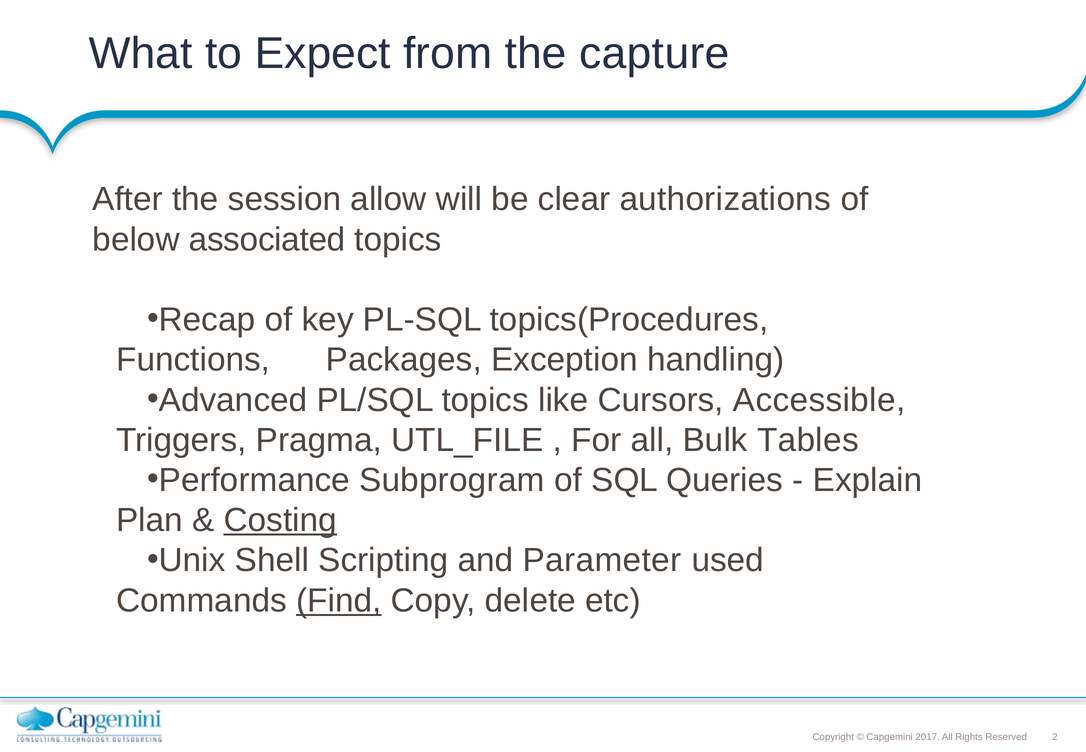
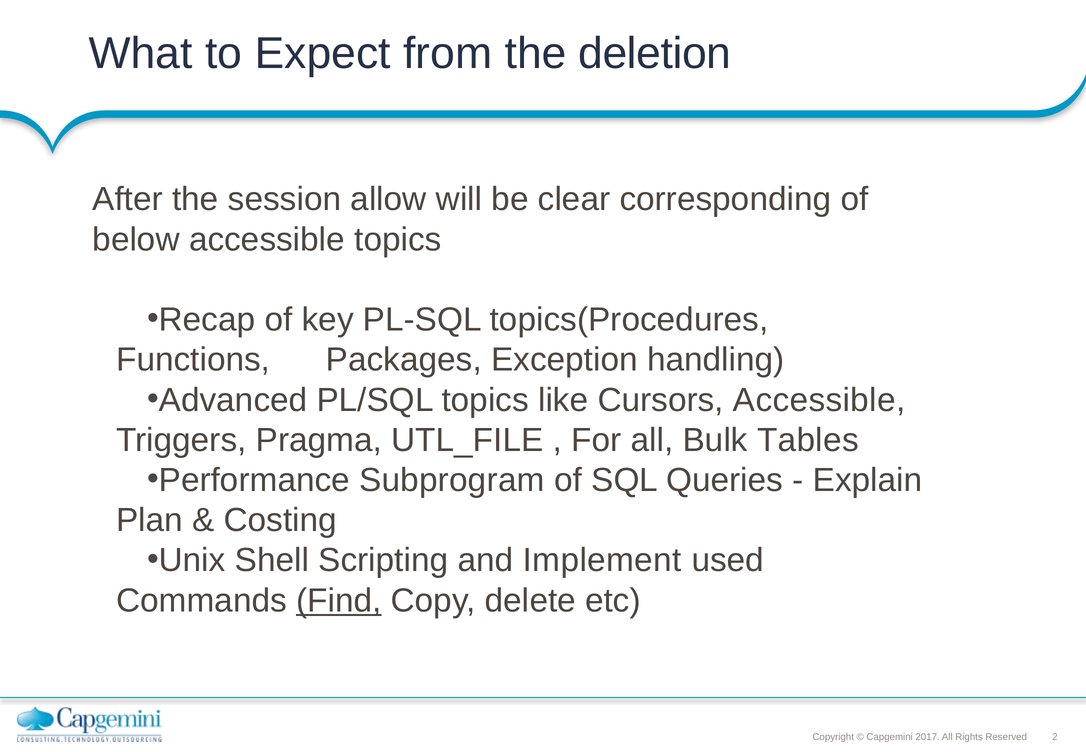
capture: capture -> deletion (655, 53)
authorizations: authorizations -> corresponding (725, 199)
below associated: associated -> accessible (267, 240)
Costing underline: present -> none (280, 520)
Parameter: Parameter -> Implement (602, 560)
